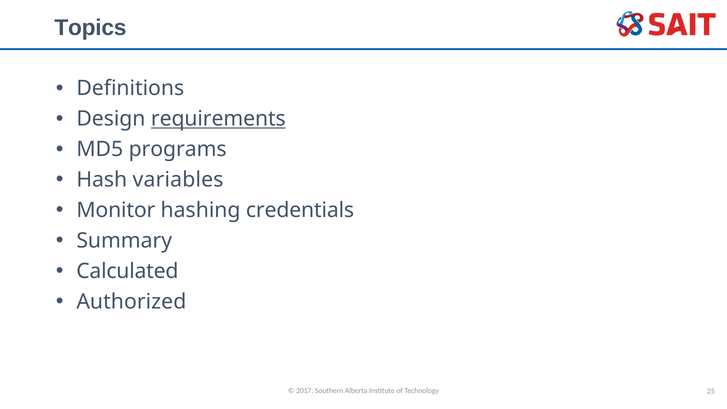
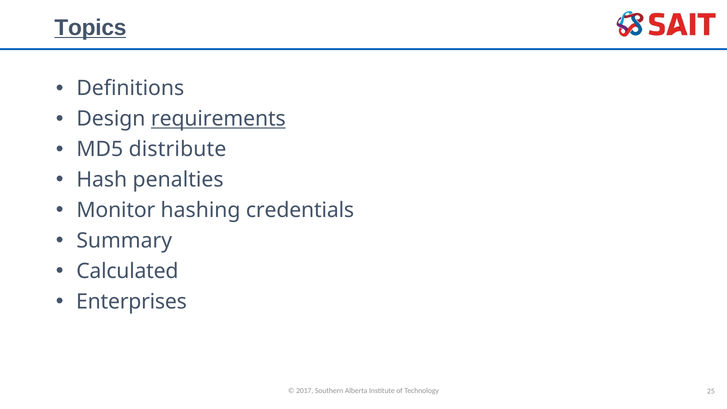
Topics underline: none -> present (90, 28)
programs: programs -> distribute (177, 149)
variables: variables -> penalties (178, 180)
Authorized: Authorized -> Enterprises (131, 302)
